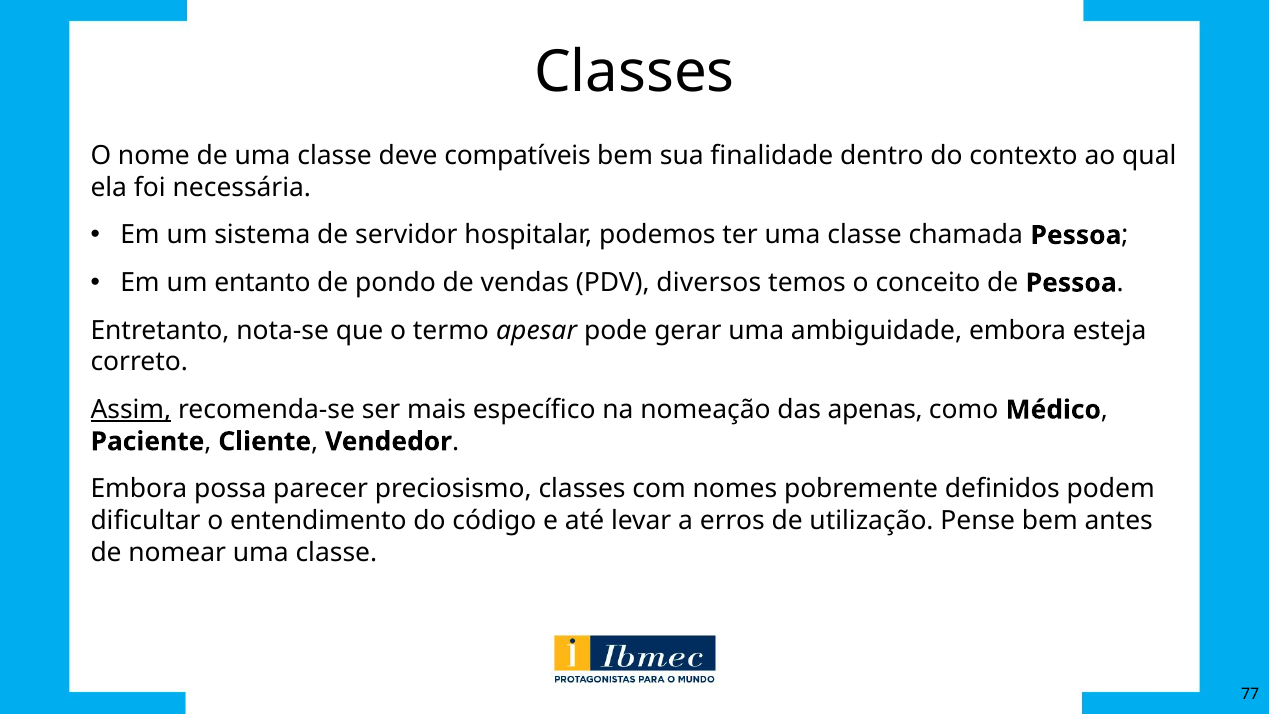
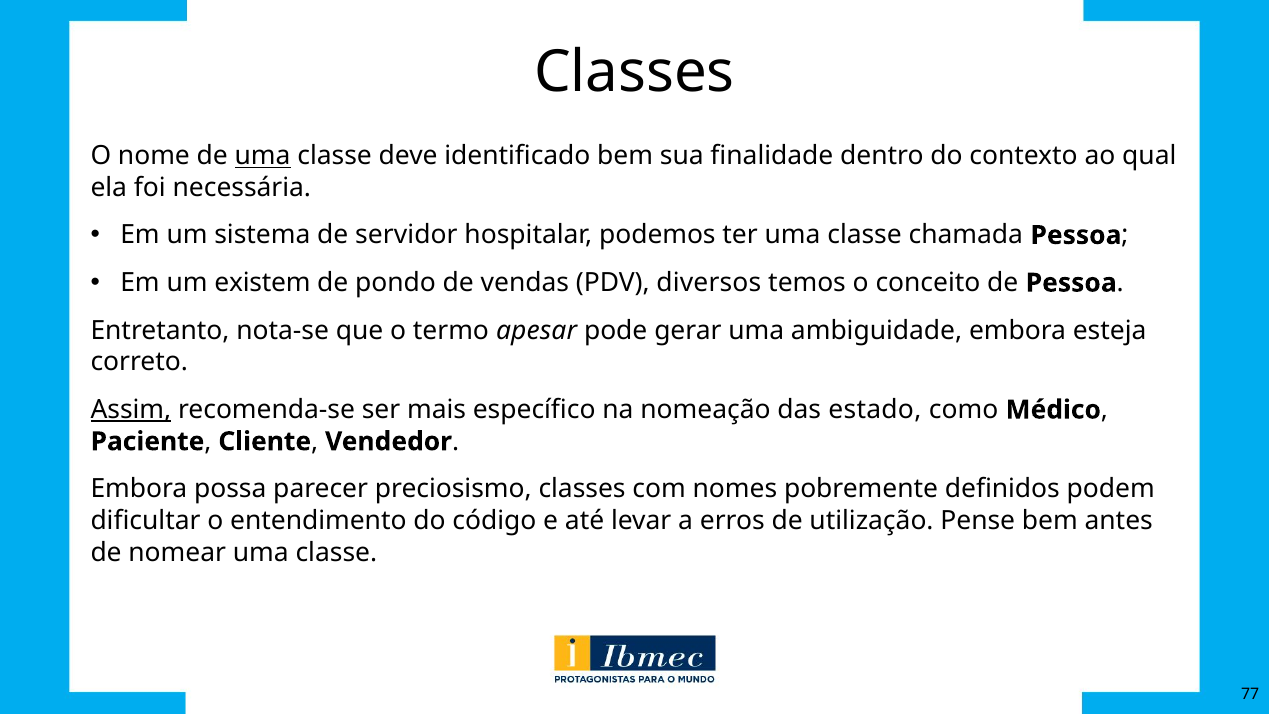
uma underline: none -> present (263, 156)
compatíveis: compatíveis -> identificado (517, 156)
entanto: entanto -> existem (262, 283)
apenas: apenas -> estado (875, 410)
